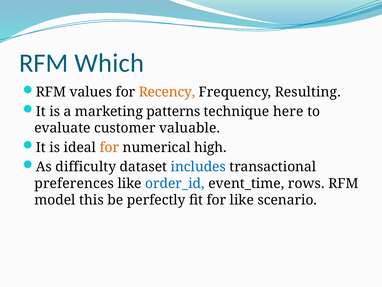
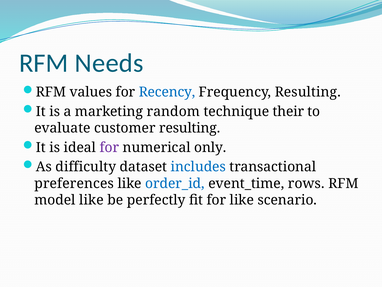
Which: Which -> Needs (109, 63)
Recency colour: orange -> blue (167, 92)
patterns: patterns -> random (173, 111)
here: here -> their (288, 111)
customer valuable: valuable -> resulting (190, 128)
for colour: orange -> purple (109, 147)
high: high -> only (210, 147)
model this: this -> like (91, 200)
